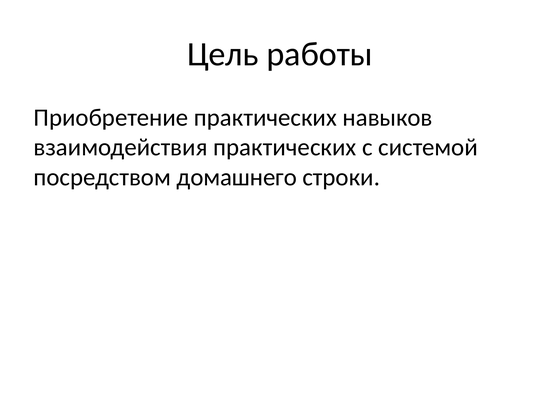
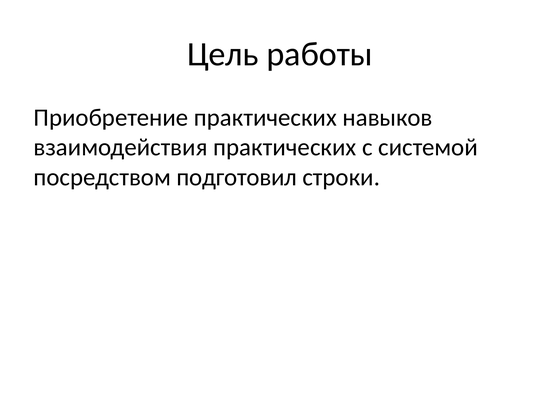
домашнего: домашнего -> подготовил (237, 177)
